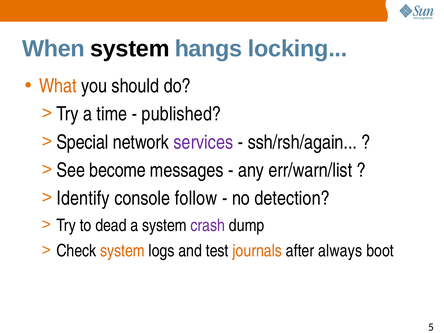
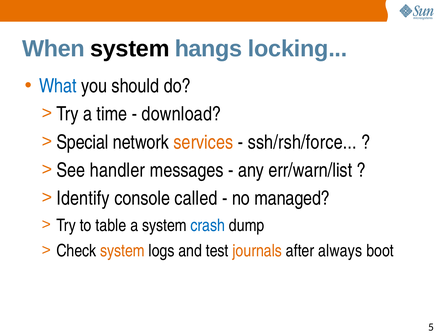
What colour: orange -> blue (58, 86)
published: published -> download (181, 114)
services colour: purple -> orange (203, 142)
ssh/rsh/again: ssh/rsh/again -> ssh/rsh/force (302, 142)
become: become -> handler (117, 170)
follow: follow -> called (196, 198)
detection: detection -> managed (292, 198)
dead: dead -> table (111, 225)
crash colour: purple -> blue (208, 225)
